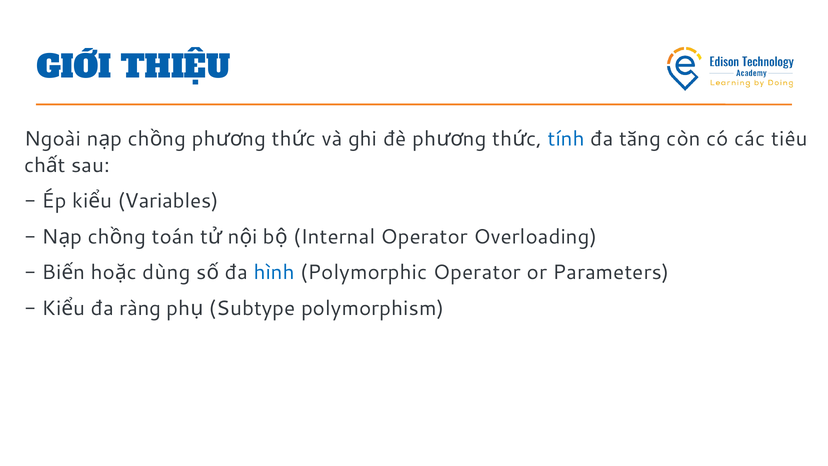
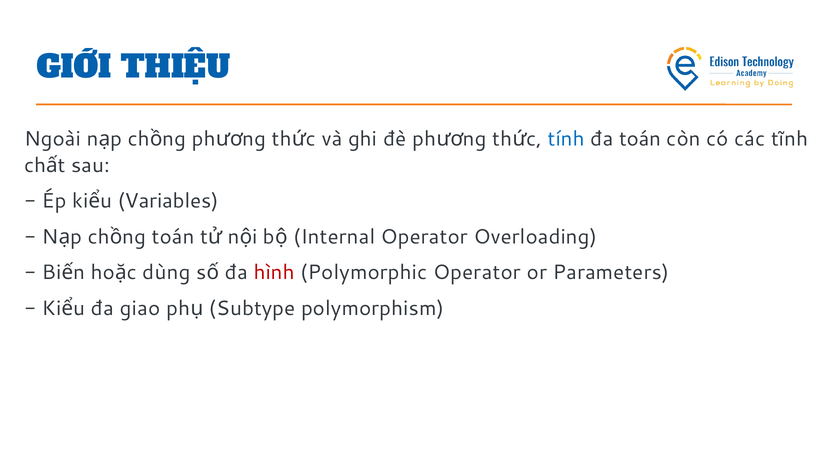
đa tăng: tăng -> toán (640, 139)
tiêu: tiêu -> tĩnh (790, 139)
hình colour: blue -> red (274, 273)
ràng: ràng -> giao (140, 308)
